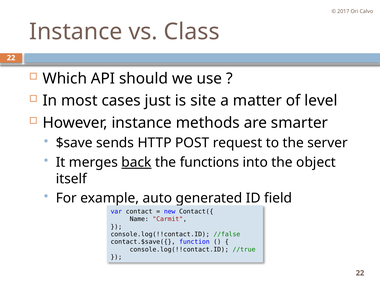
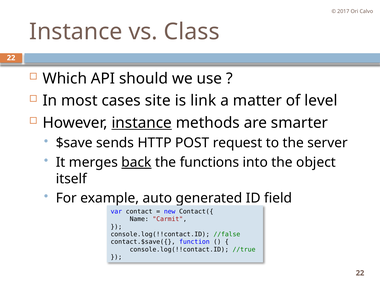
just: just -> site (158, 101)
site: site -> link (203, 101)
instance underline: none -> present (142, 123)
